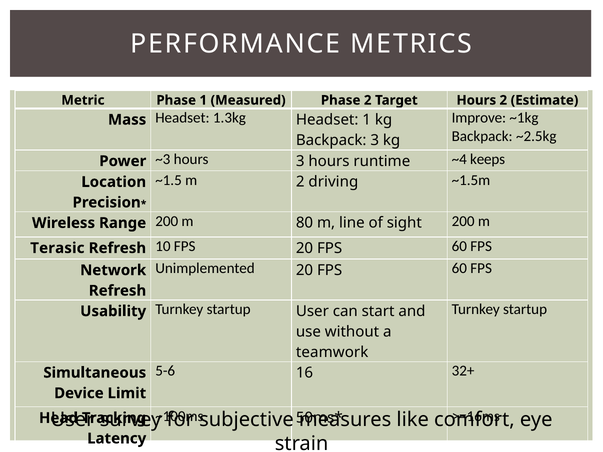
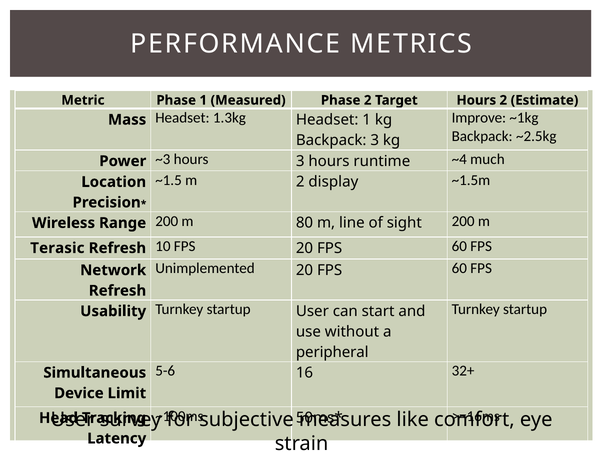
keeps: keeps -> much (487, 159)
driving: driving -> display (333, 182)
teamwork: teamwork -> peripheral (332, 352)
